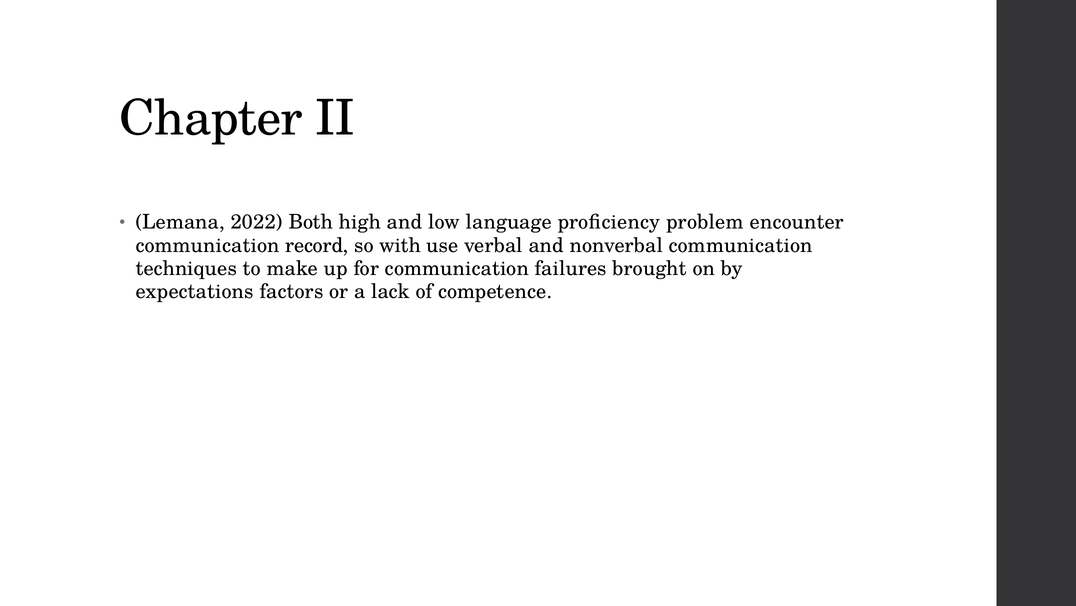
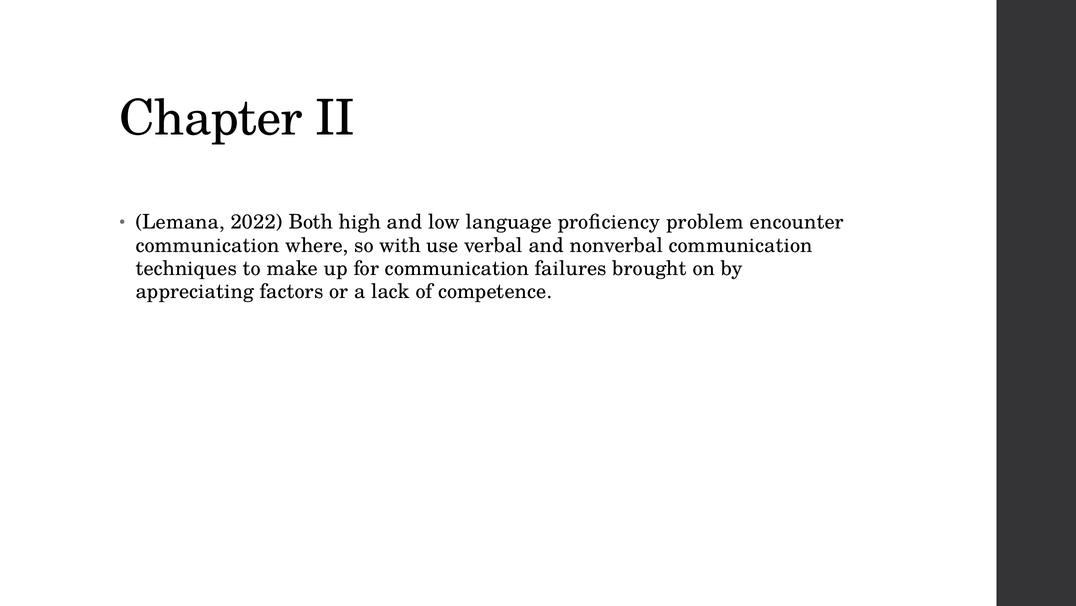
record: record -> where (317, 245)
expectations: expectations -> appreciating (195, 291)
